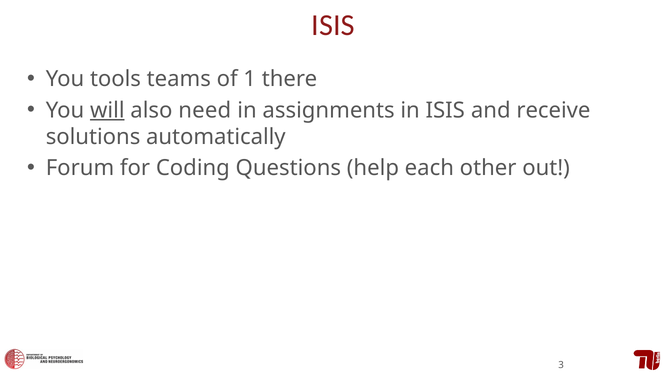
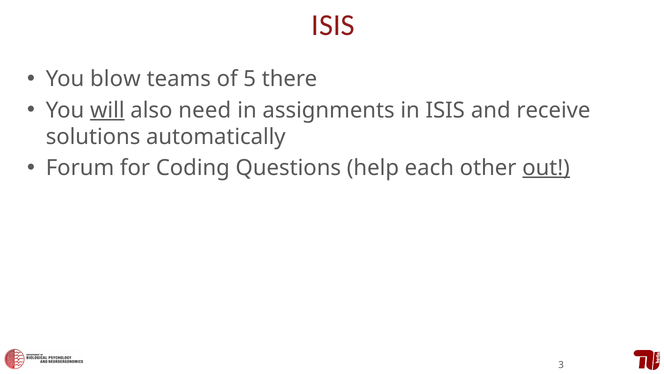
tools: tools -> blow (115, 79)
1: 1 -> 5 (250, 79)
out underline: none -> present (546, 168)
